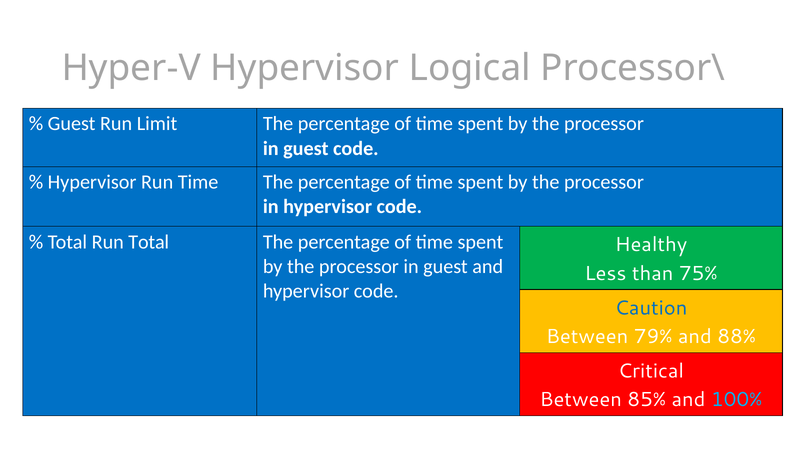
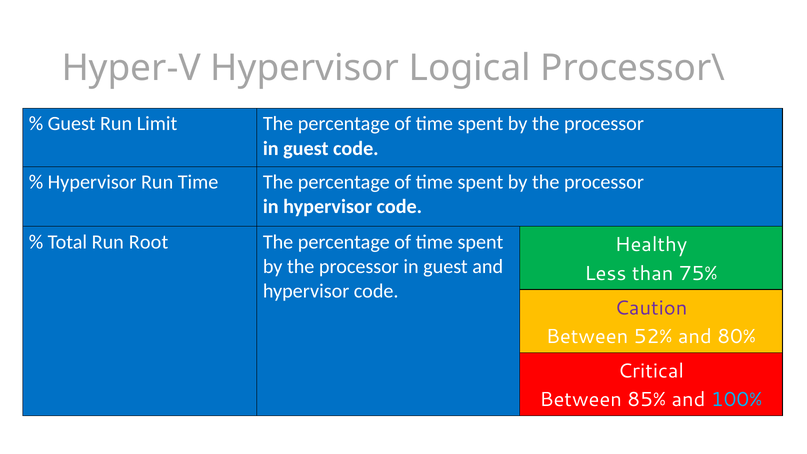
Run Total: Total -> Root (149, 242)
Caution colour: blue -> purple (651, 308)
79%: 79% -> 52% (653, 336)
88%: 88% -> 80% (737, 336)
